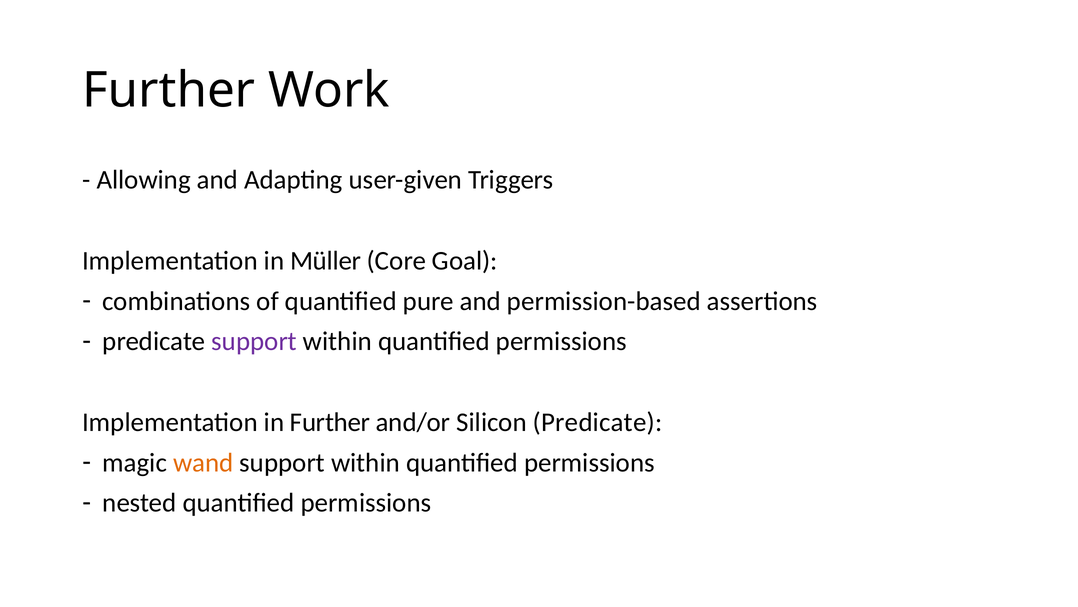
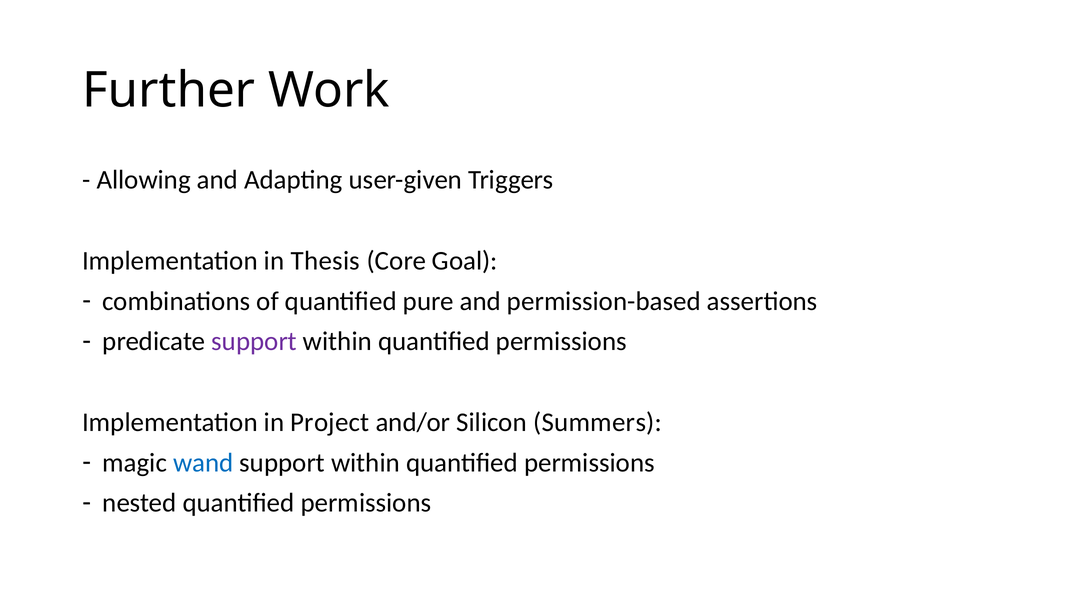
Müller: Müller -> Thesis (325, 261)
in Further: Further -> Project (330, 422)
Silicon Predicate: Predicate -> Summers (598, 422)
wand colour: orange -> blue (203, 462)
